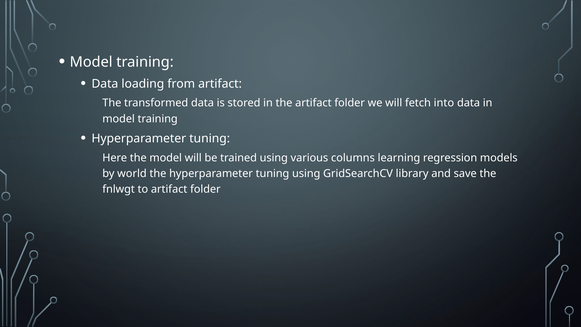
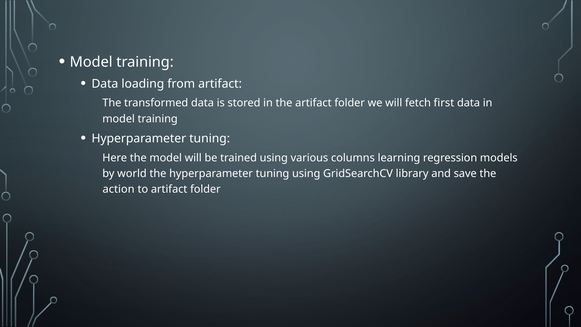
into: into -> first (444, 103)
fnlwgt: fnlwgt -> action (119, 189)
